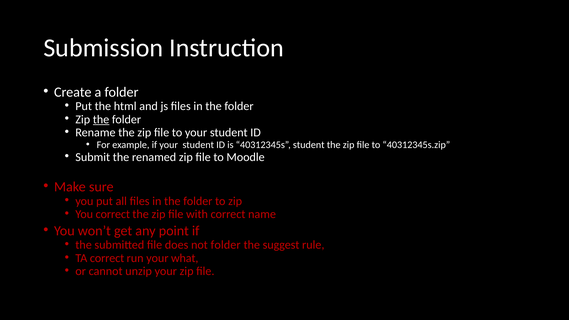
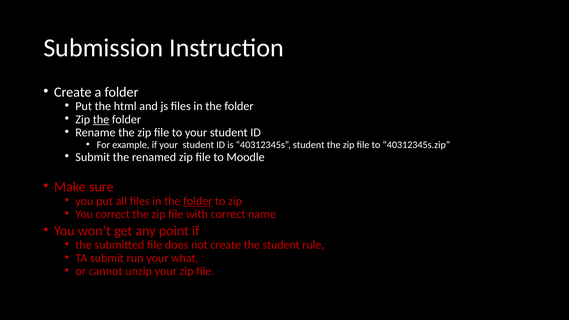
folder underline: none -> present (198, 201)
not folder: folder -> create (226, 245)
the suggest: suggest -> student (281, 245)
TA correct: correct -> submit (107, 258)
